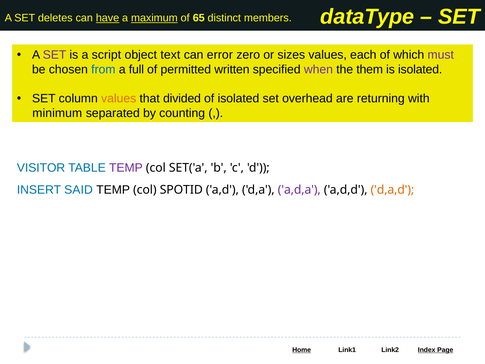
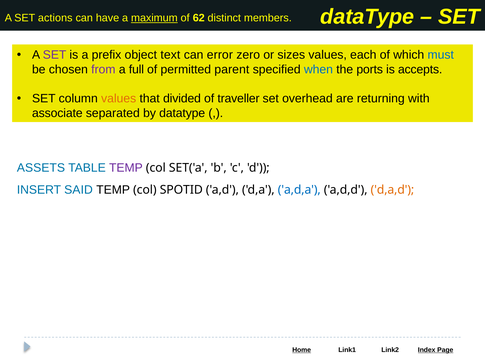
deletes: deletes -> actions (55, 18)
have underline: present -> none (108, 18)
65: 65 -> 62 (199, 18)
script: script -> prefix (106, 55)
must colour: purple -> blue (441, 55)
from colour: blue -> purple (103, 69)
written: written -> parent (232, 69)
when colour: purple -> blue (318, 69)
them: them -> ports (370, 69)
is isolated: isolated -> accepts (420, 69)
of isolated: isolated -> traveller (239, 99)
minimum: minimum -> associate (57, 113)
by counting: counting -> datatype (182, 113)
VISITOR: VISITOR -> ASSETS (41, 168)
a,d,a colour: purple -> blue (299, 190)
